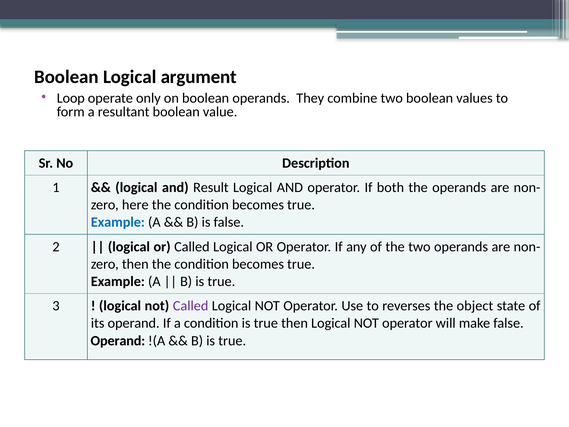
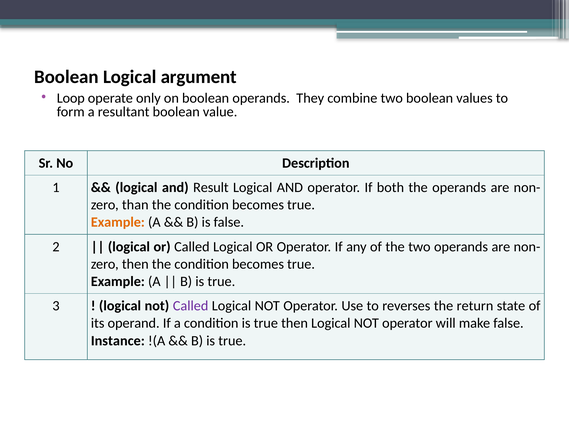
here: here -> than (135, 205)
Example colour: blue -> orange (118, 222)
object: object -> return (475, 306)
Operand: Operand -> Instance (118, 340)
